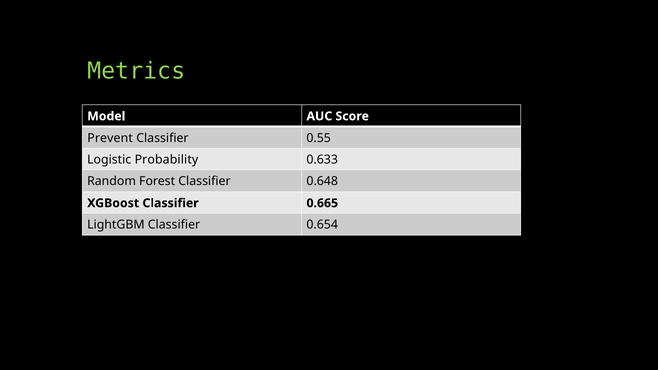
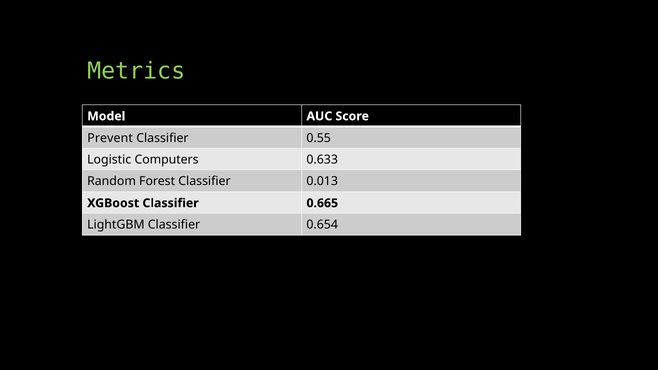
Probability: Probability -> Computers (167, 160)
0.648: 0.648 -> 0.013 (322, 181)
